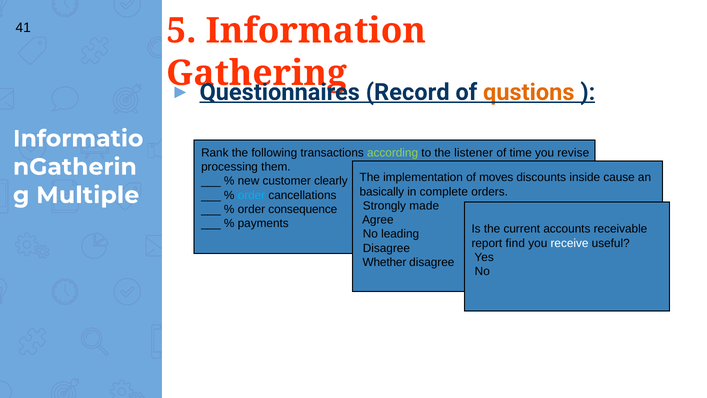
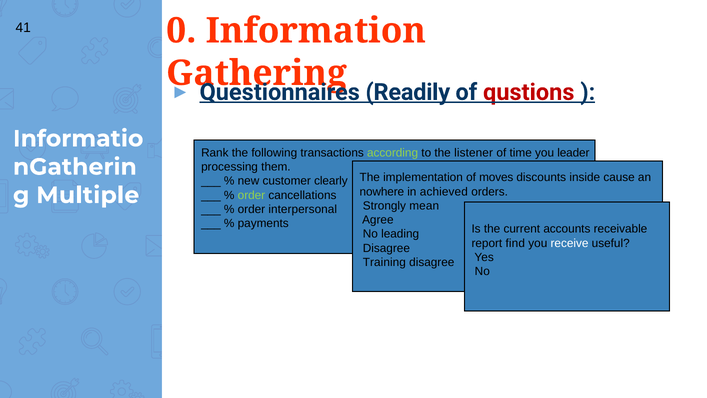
5: 5 -> 0 (181, 31)
Record: Record -> Readily (408, 92)
qustions colour: orange -> red (529, 92)
revise: revise -> leader (573, 153)
basically: basically -> nowhere (382, 192)
complete: complete -> achieved (444, 192)
order colour: light blue -> light green (251, 195)
made: made -> mean (424, 206)
consequence: consequence -> interpersonal (303, 209)
Whether: Whether -> Training (384, 262)
